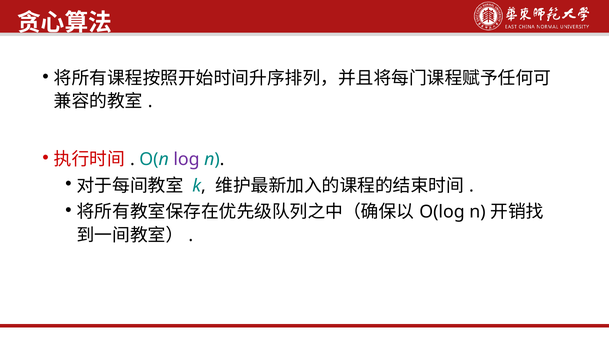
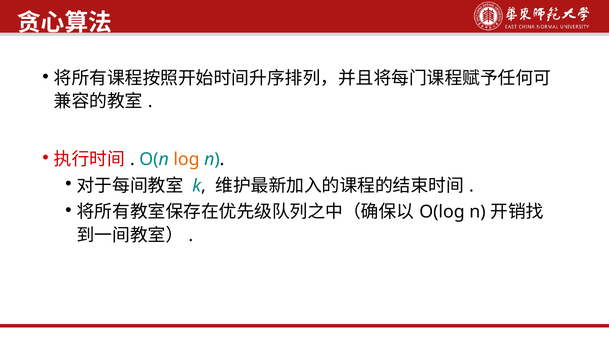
log colour: purple -> orange (186, 159)
